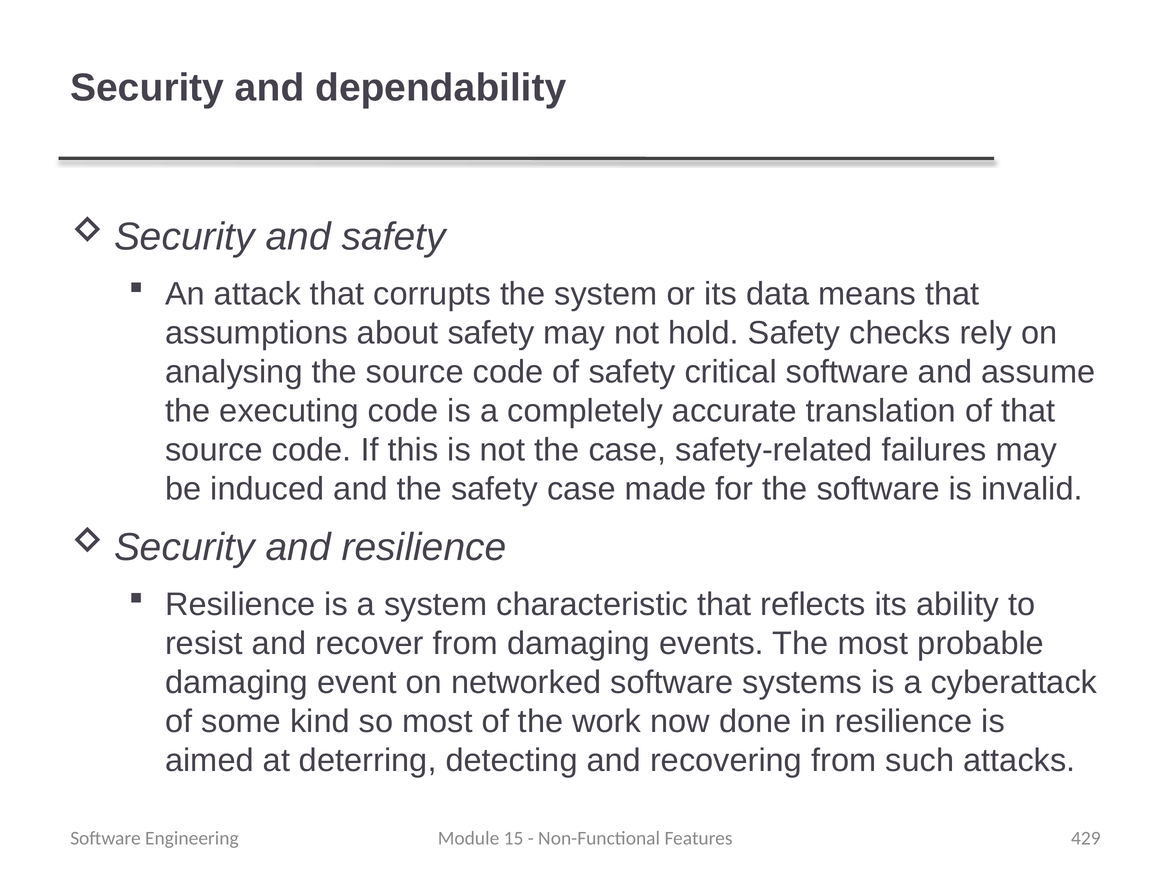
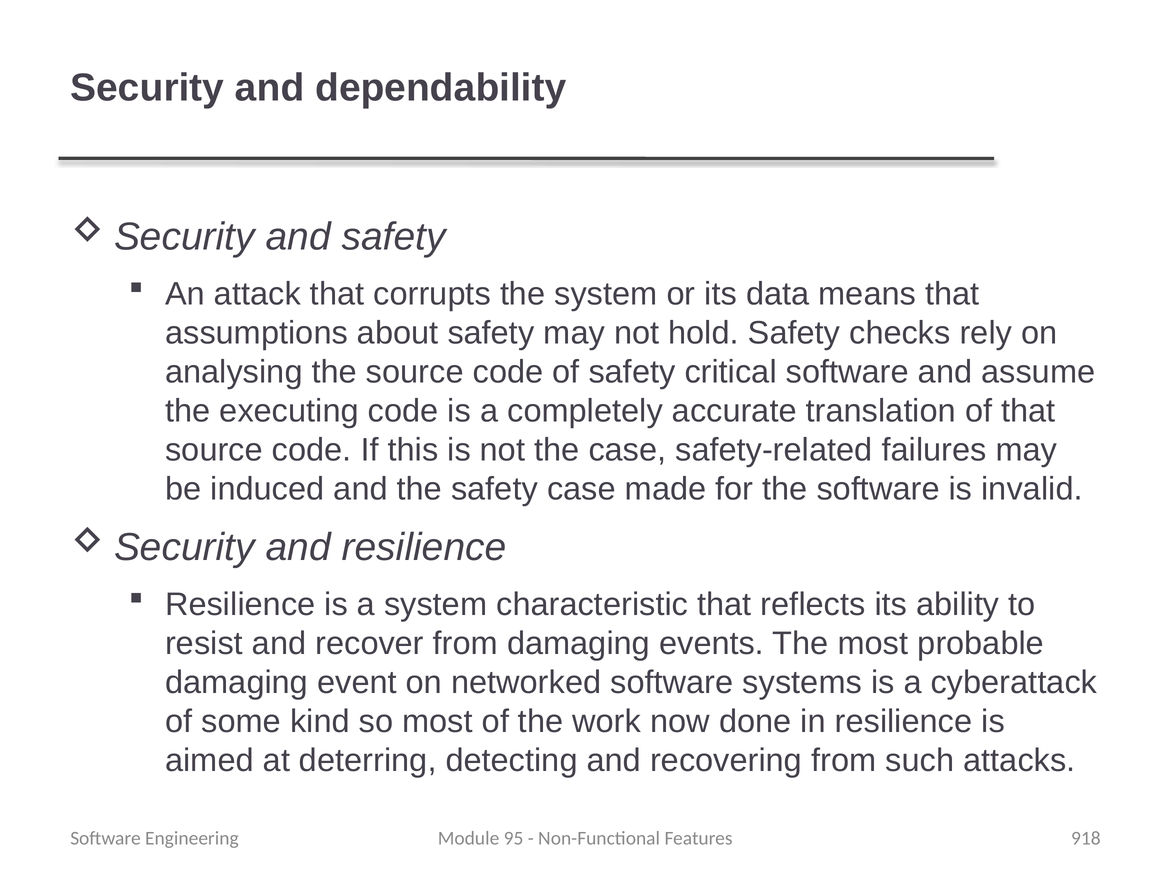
15: 15 -> 95 (514, 839)
429: 429 -> 918 (1086, 839)
